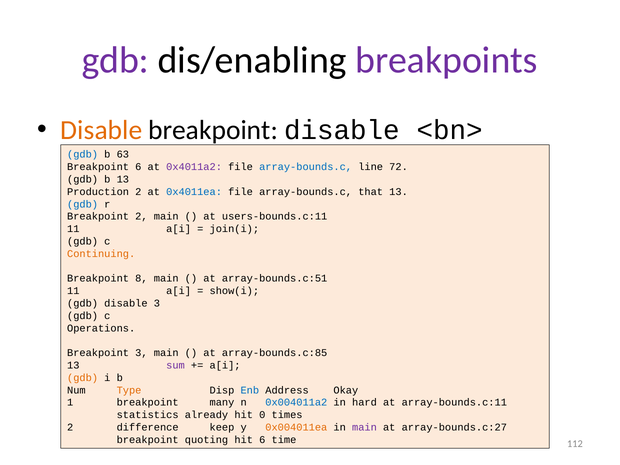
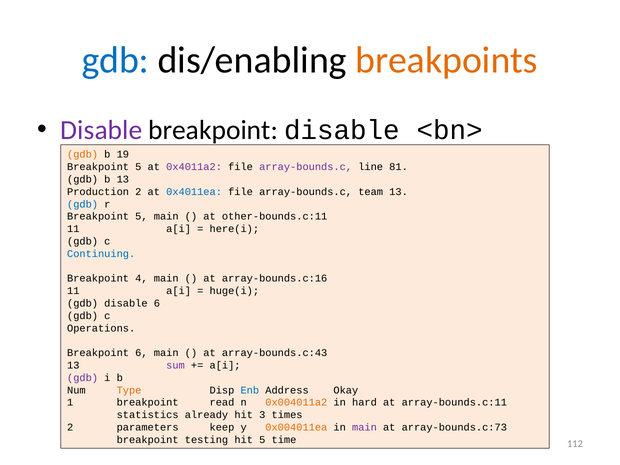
gdb colour: purple -> blue (115, 60)
breakpoints colour: purple -> orange (446, 60)
Disable colour: orange -> purple (101, 130)
gdb colour: blue -> orange (83, 155)
63: 63 -> 19 (123, 155)
6: 6 -> 5 (138, 167)
array-bounds.c colour: blue -> purple (306, 167)
72: 72 -> 81 (399, 167)
that: that -> team (371, 192)
2: 2 -> 5 (141, 217)
users-bounds.c:11: users-bounds.c:11 -> other-bounds.c:11 (275, 217)
join(i: join(i -> here(i (234, 229)
Continuing colour: orange -> blue (101, 254)
8: 8 -> 4 (141, 279)
array-bounds.c:51: array-bounds.c:51 -> array-bounds.c:16 (275, 279)
show(i: show(i -> huge(i (234, 291)
disable 3: 3 -> 6 (157, 303)
Breakpoint 3: 3 -> 6 (141, 353)
array-bounds.c:85: array-bounds.c:85 -> array-bounds.c:43 (275, 353)
gdb colour: orange -> purple (83, 378)
many: many -> read (222, 403)
0x004011a2 colour: blue -> orange (296, 403)
0: 0 -> 3 (262, 415)
difference: difference -> parameters (148, 427)
array-bounds.c:27: array-bounds.c:27 -> array-bounds.c:73 (454, 427)
quoting: quoting -> testing (207, 440)
hit 6: 6 -> 5 (262, 440)
